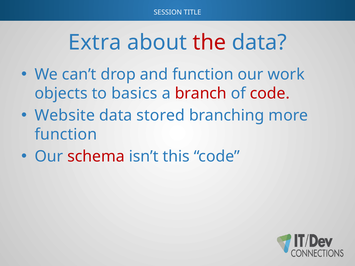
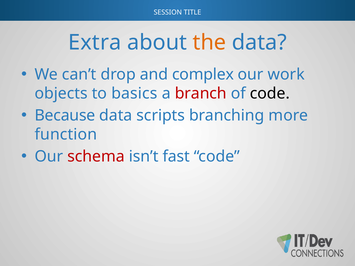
the colour: red -> orange (209, 42)
and function: function -> complex (203, 74)
code colour: red -> black (270, 93)
Website: Website -> Because (65, 116)
stored: stored -> scripts (161, 116)
this: this -> fast (176, 157)
